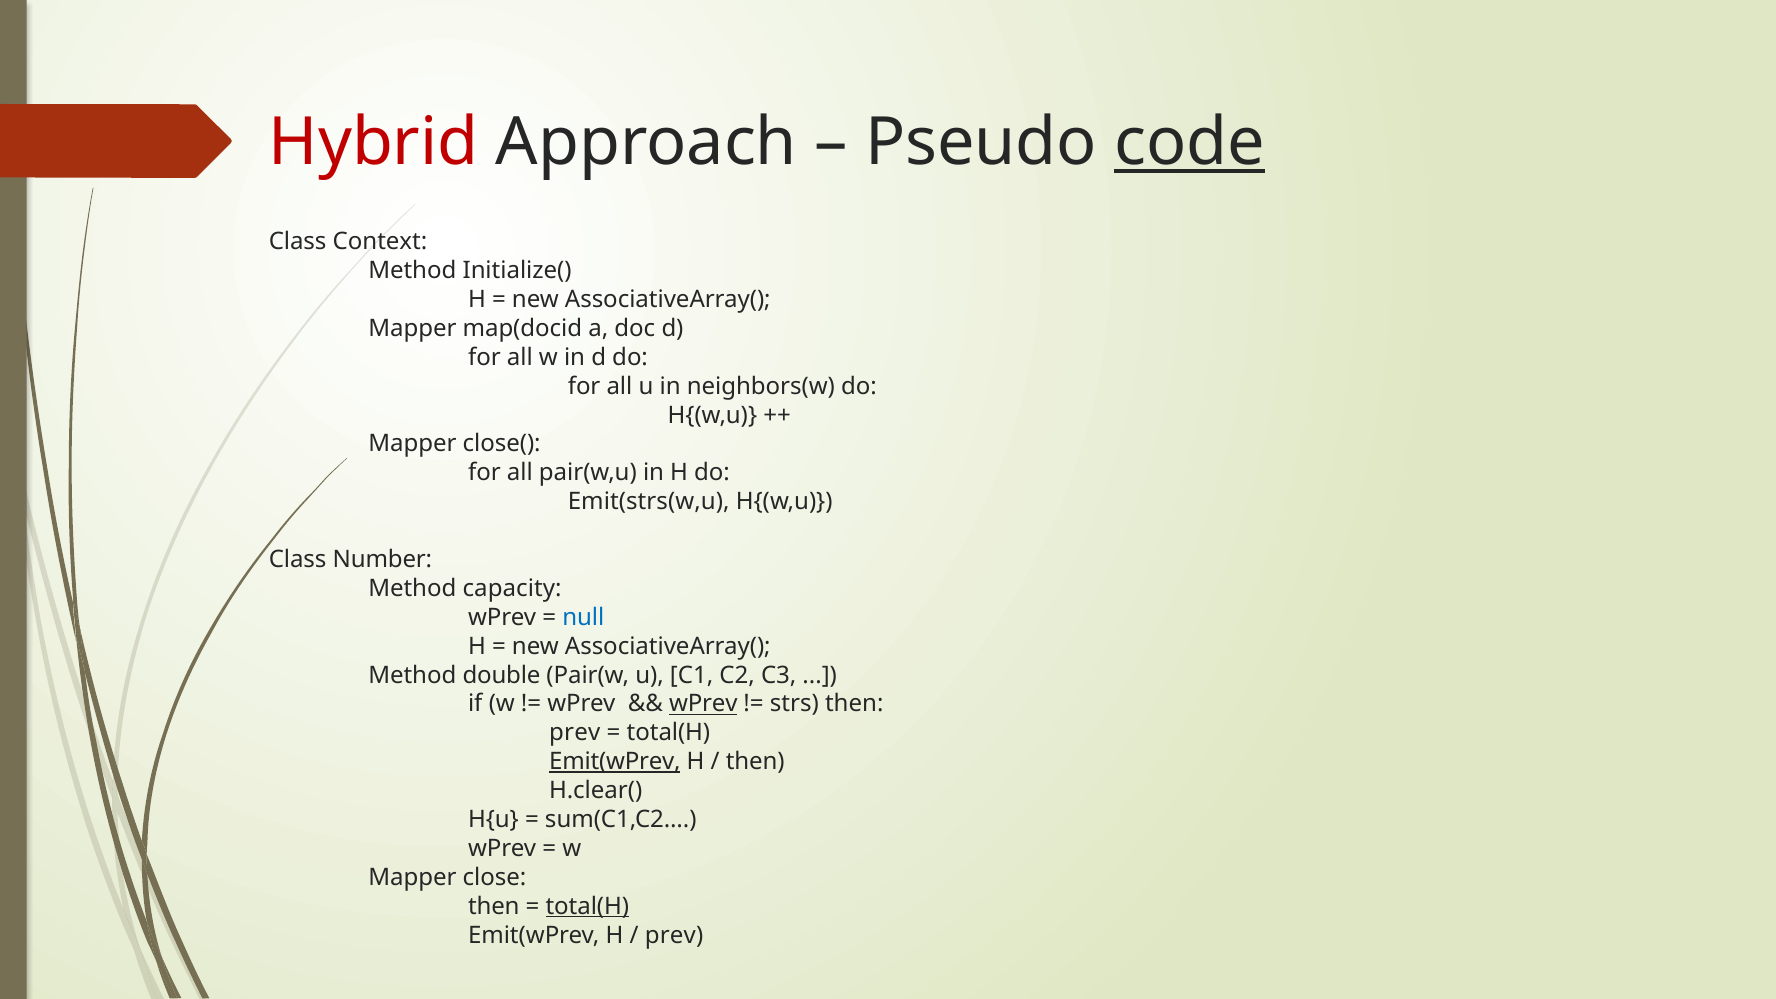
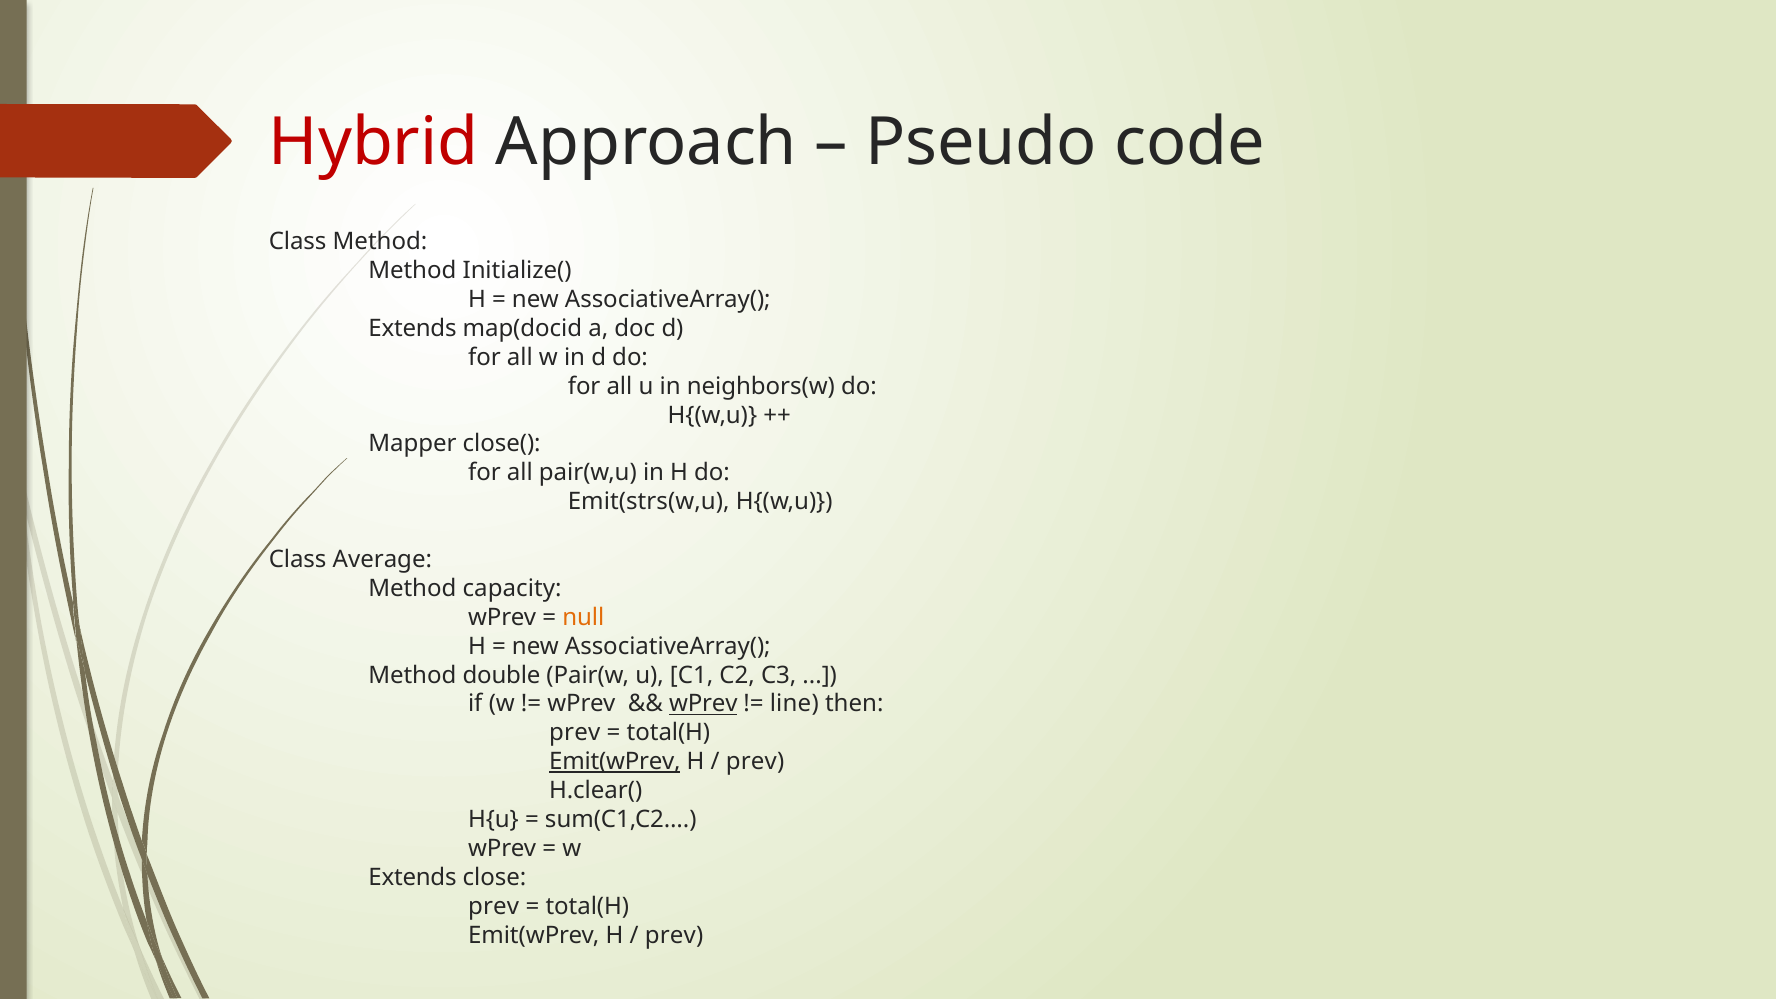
code underline: present -> none (1190, 142)
Class Context: Context -> Method (380, 242)
Mapper: Mapper -> Extends (413, 328)
Number: Number -> Average (382, 560)
null colour: blue -> orange (583, 617)
strs: strs -> line (794, 704)
then: then -> prev (755, 762)
Mapper: Mapper -> Extends (413, 877)
then: then -> prev (494, 906)
total(H underline: present -> none (587, 906)
